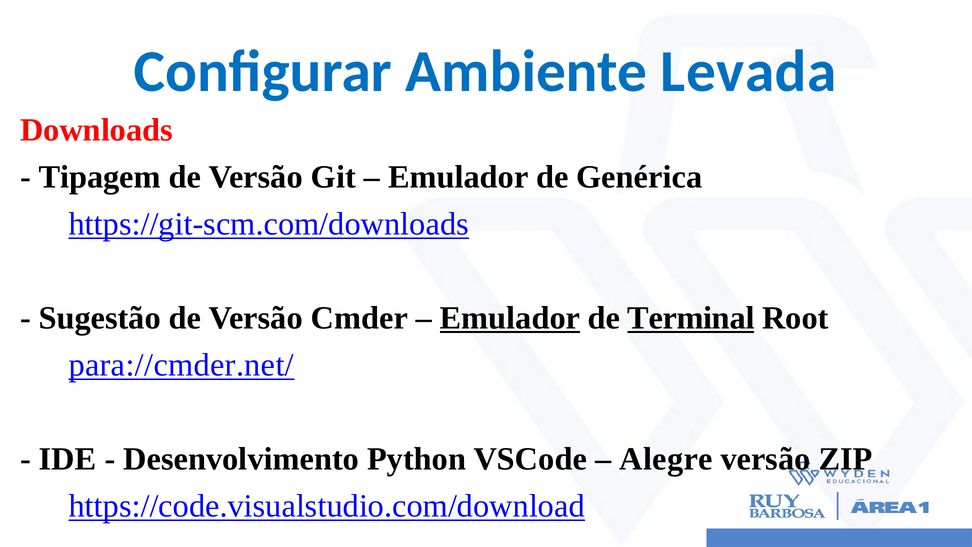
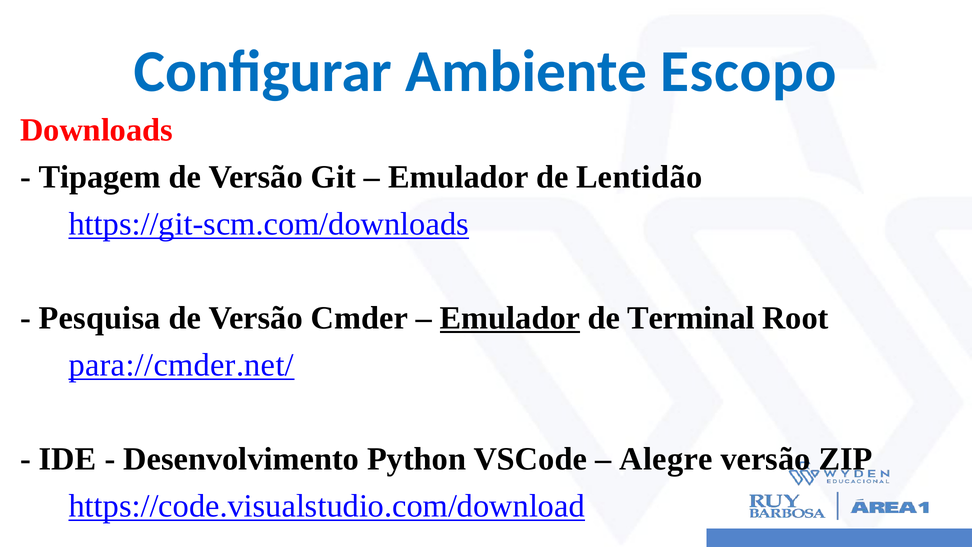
Levada: Levada -> Escopo (748, 72)
Genérica: Genérica -> Lentidão (639, 177)
Sugestão: Sugestão -> Pesquisa (100, 318)
Terminal underline: present -> none (691, 318)
